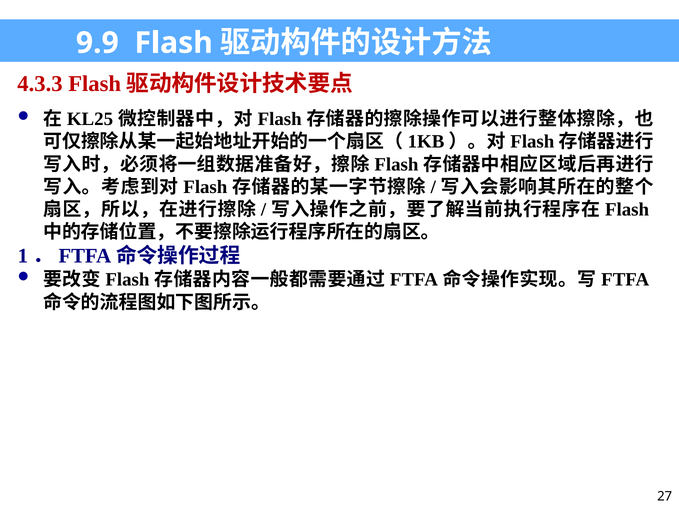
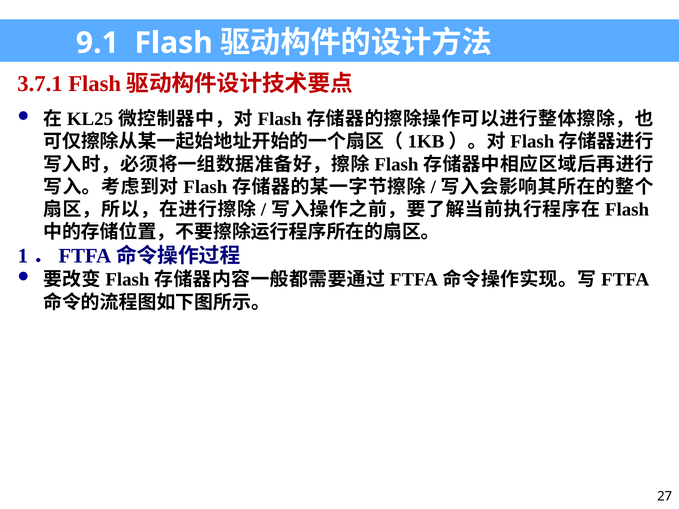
9.9: 9.9 -> 9.1 (97, 43)
4.3.3: 4.3.3 -> 3.7.1 (40, 84)
